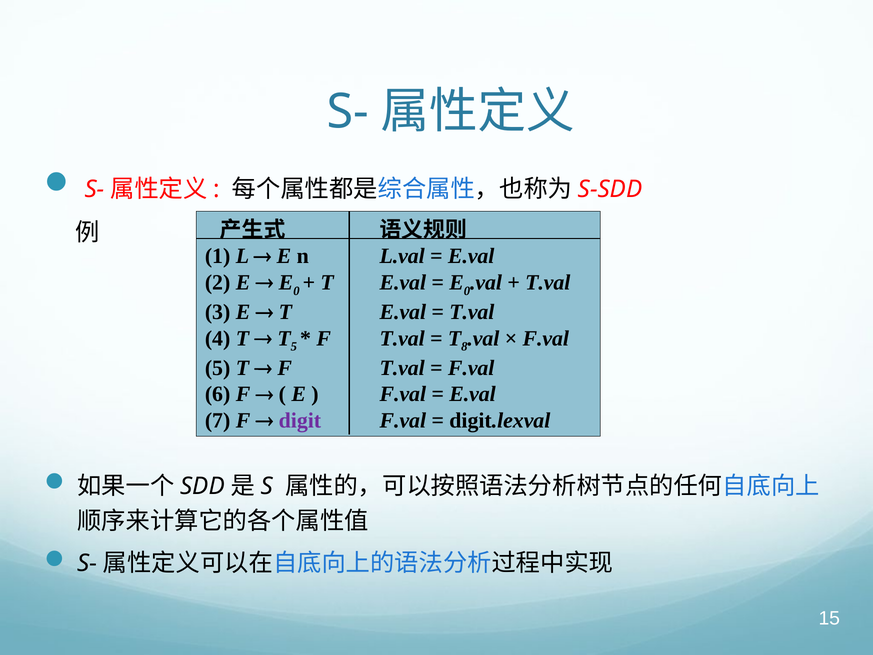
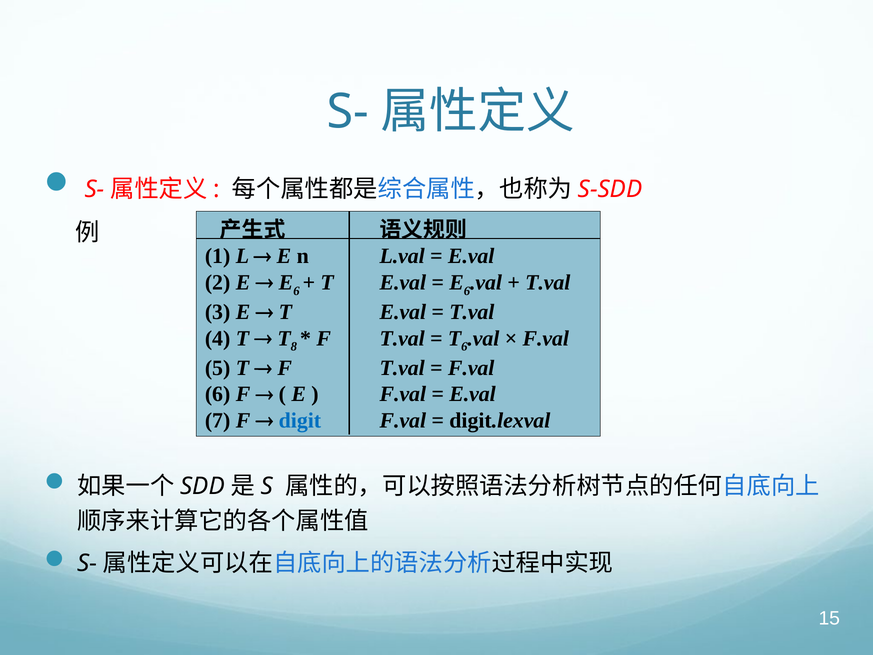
0: 0 -> 6 (296, 291)
0: 0 -> 6 (467, 291)
T 5: 5 -> 8 (294, 347)
T 8: 8 -> 6 (464, 347)
digit colour: purple -> blue (300, 420)
